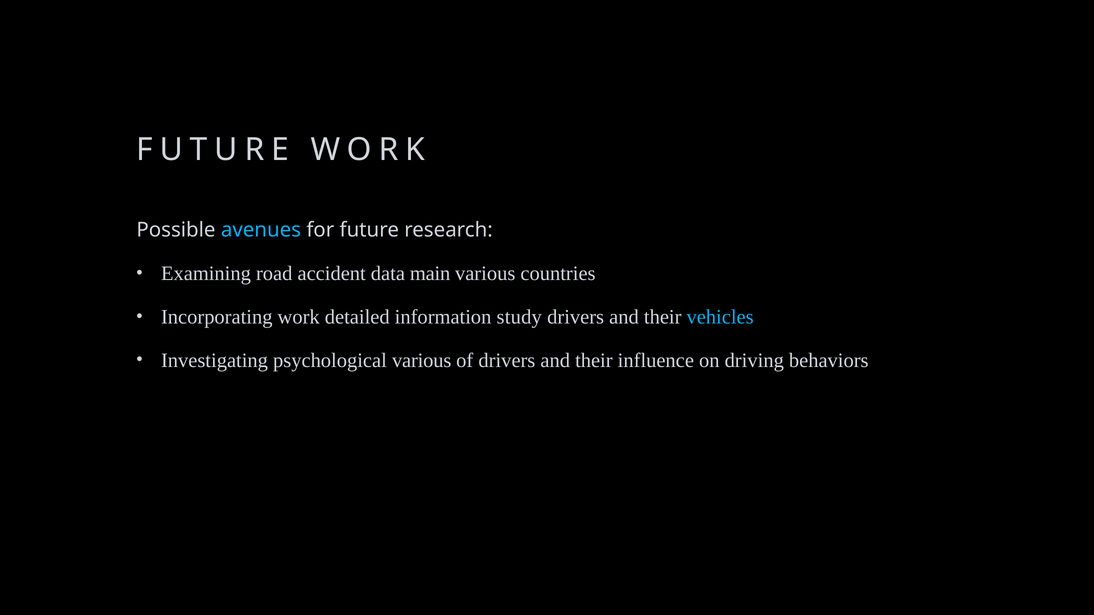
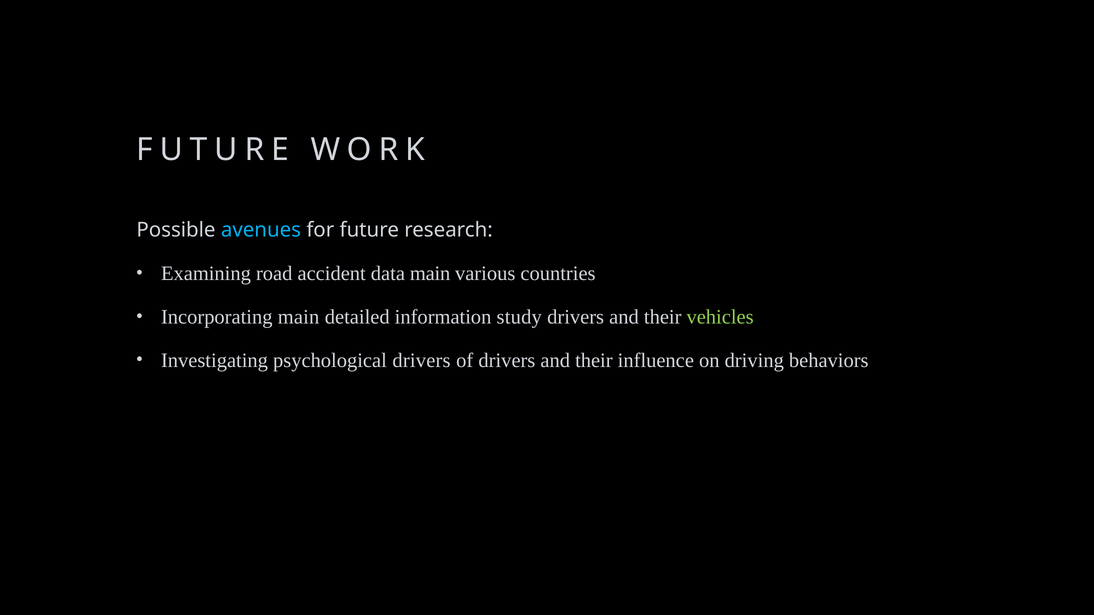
Incorporating work: work -> main (299, 317)
vehicles colour: light blue -> light green (720, 317)
psychological various: various -> drivers (422, 360)
